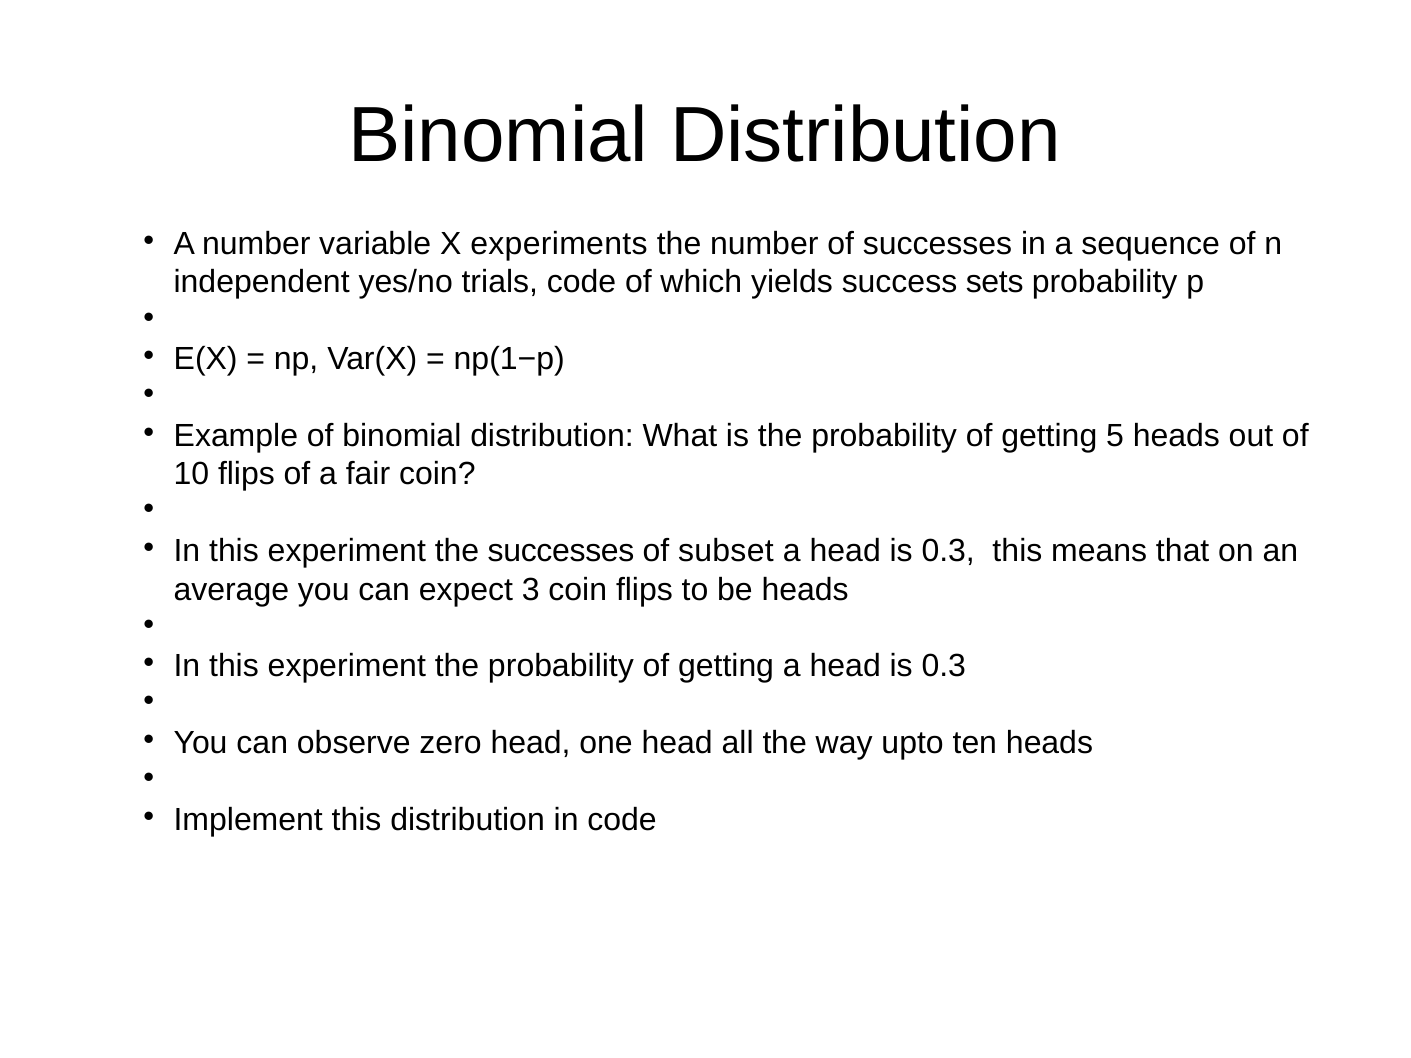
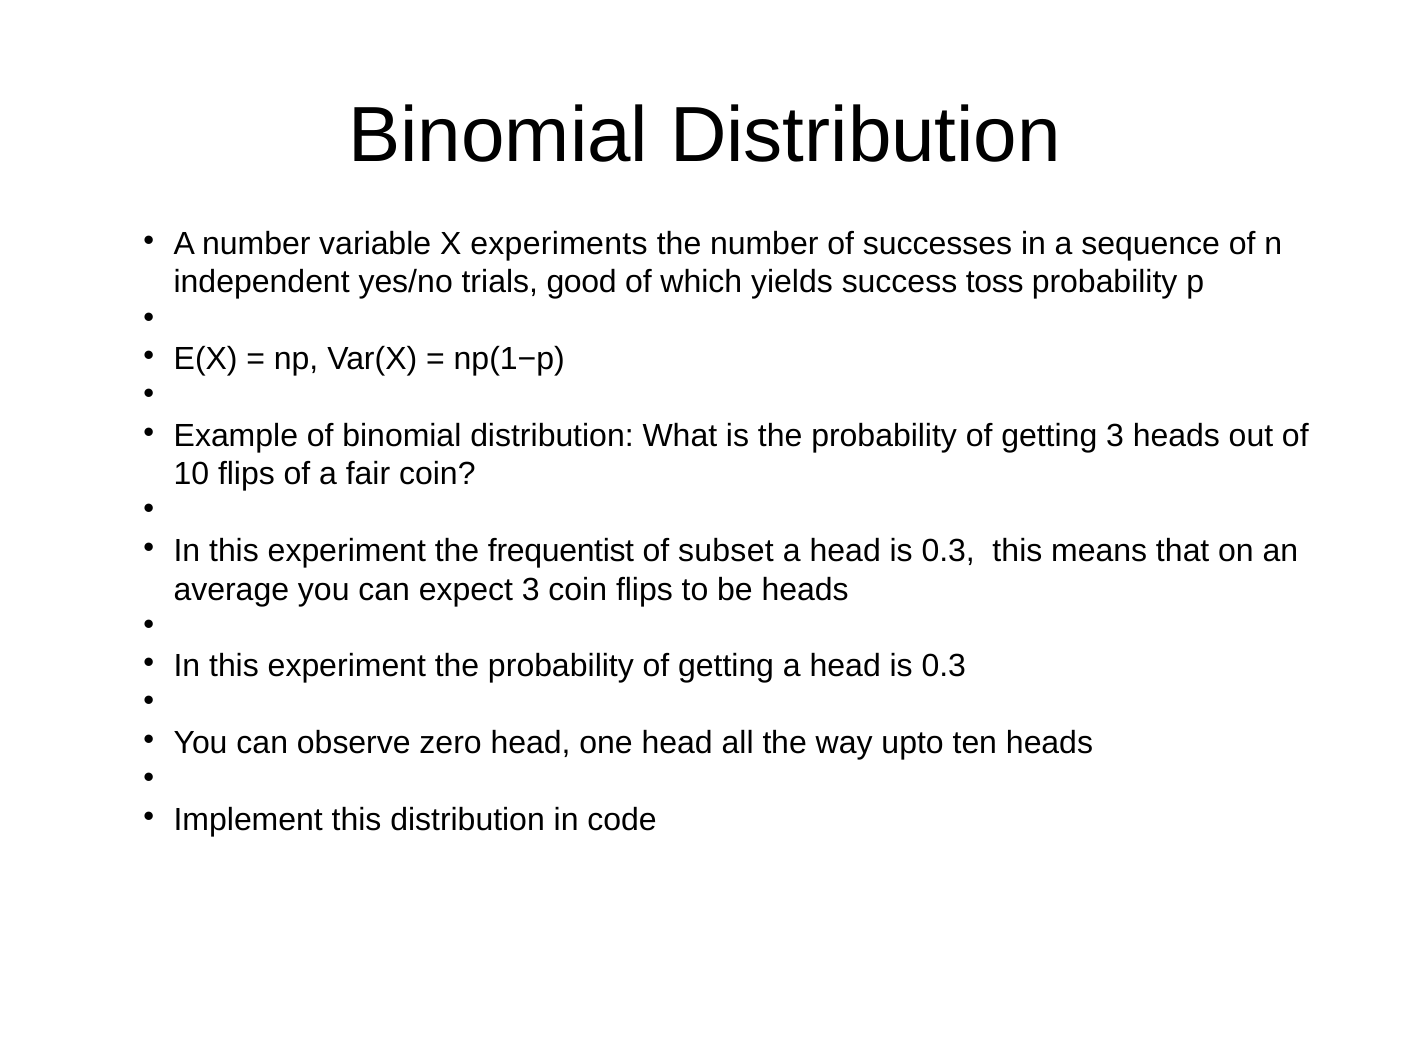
trials code: code -> good (582, 282)
sets: sets -> toss (995, 282)
getting 5: 5 -> 3 (1115, 436)
the successes: successes -> frequentist (561, 551)
